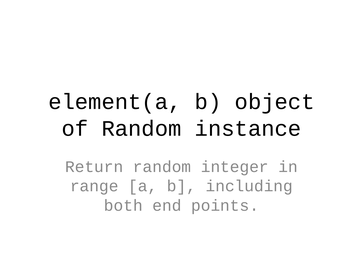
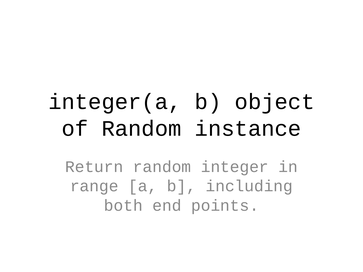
element(a: element(a -> integer(a (115, 102)
